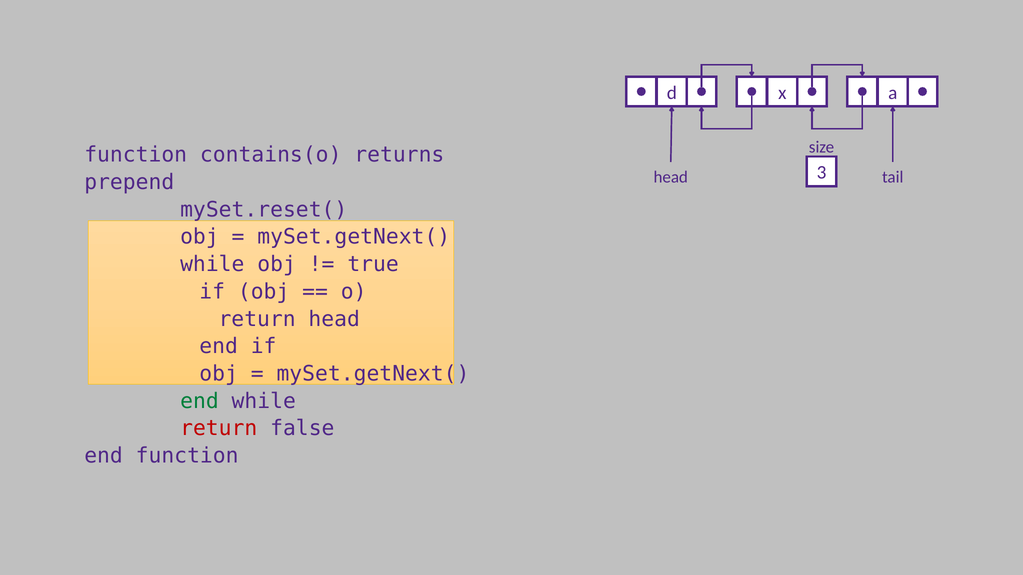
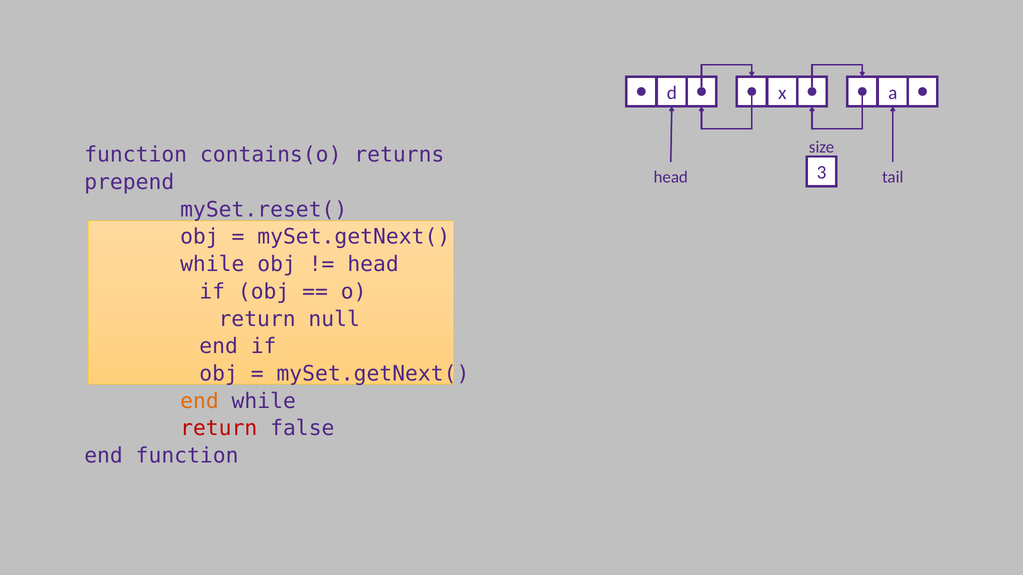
true: true -> head (373, 264)
return head: head -> null (334, 319)
end colour: green -> orange (199, 401)
